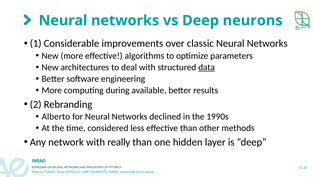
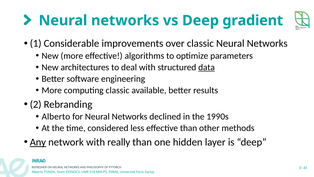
neurons: neurons -> gradient (253, 20)
computing during: during -> classic (118, 90)
Any underline: none -> present (38, 142)
